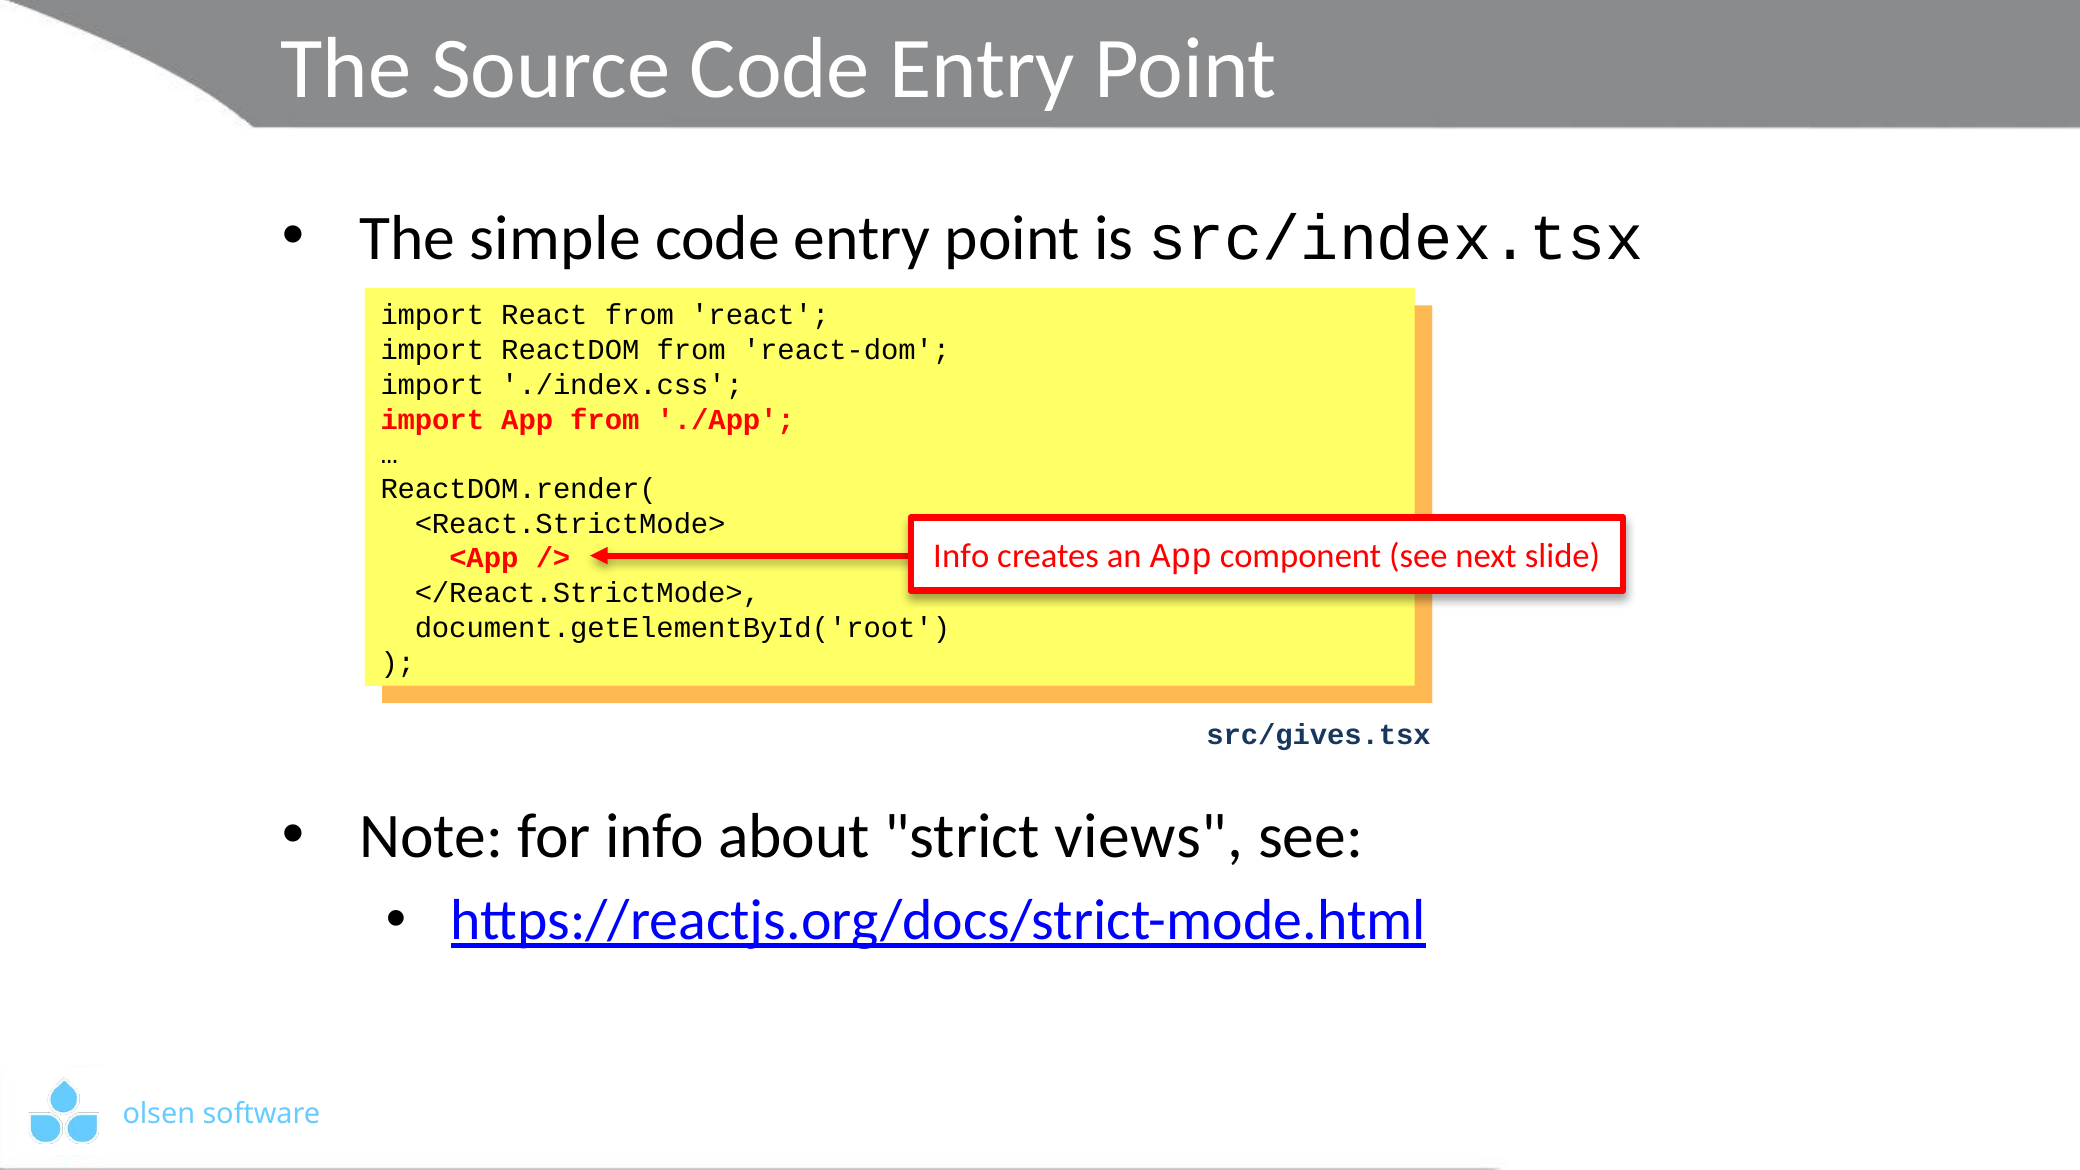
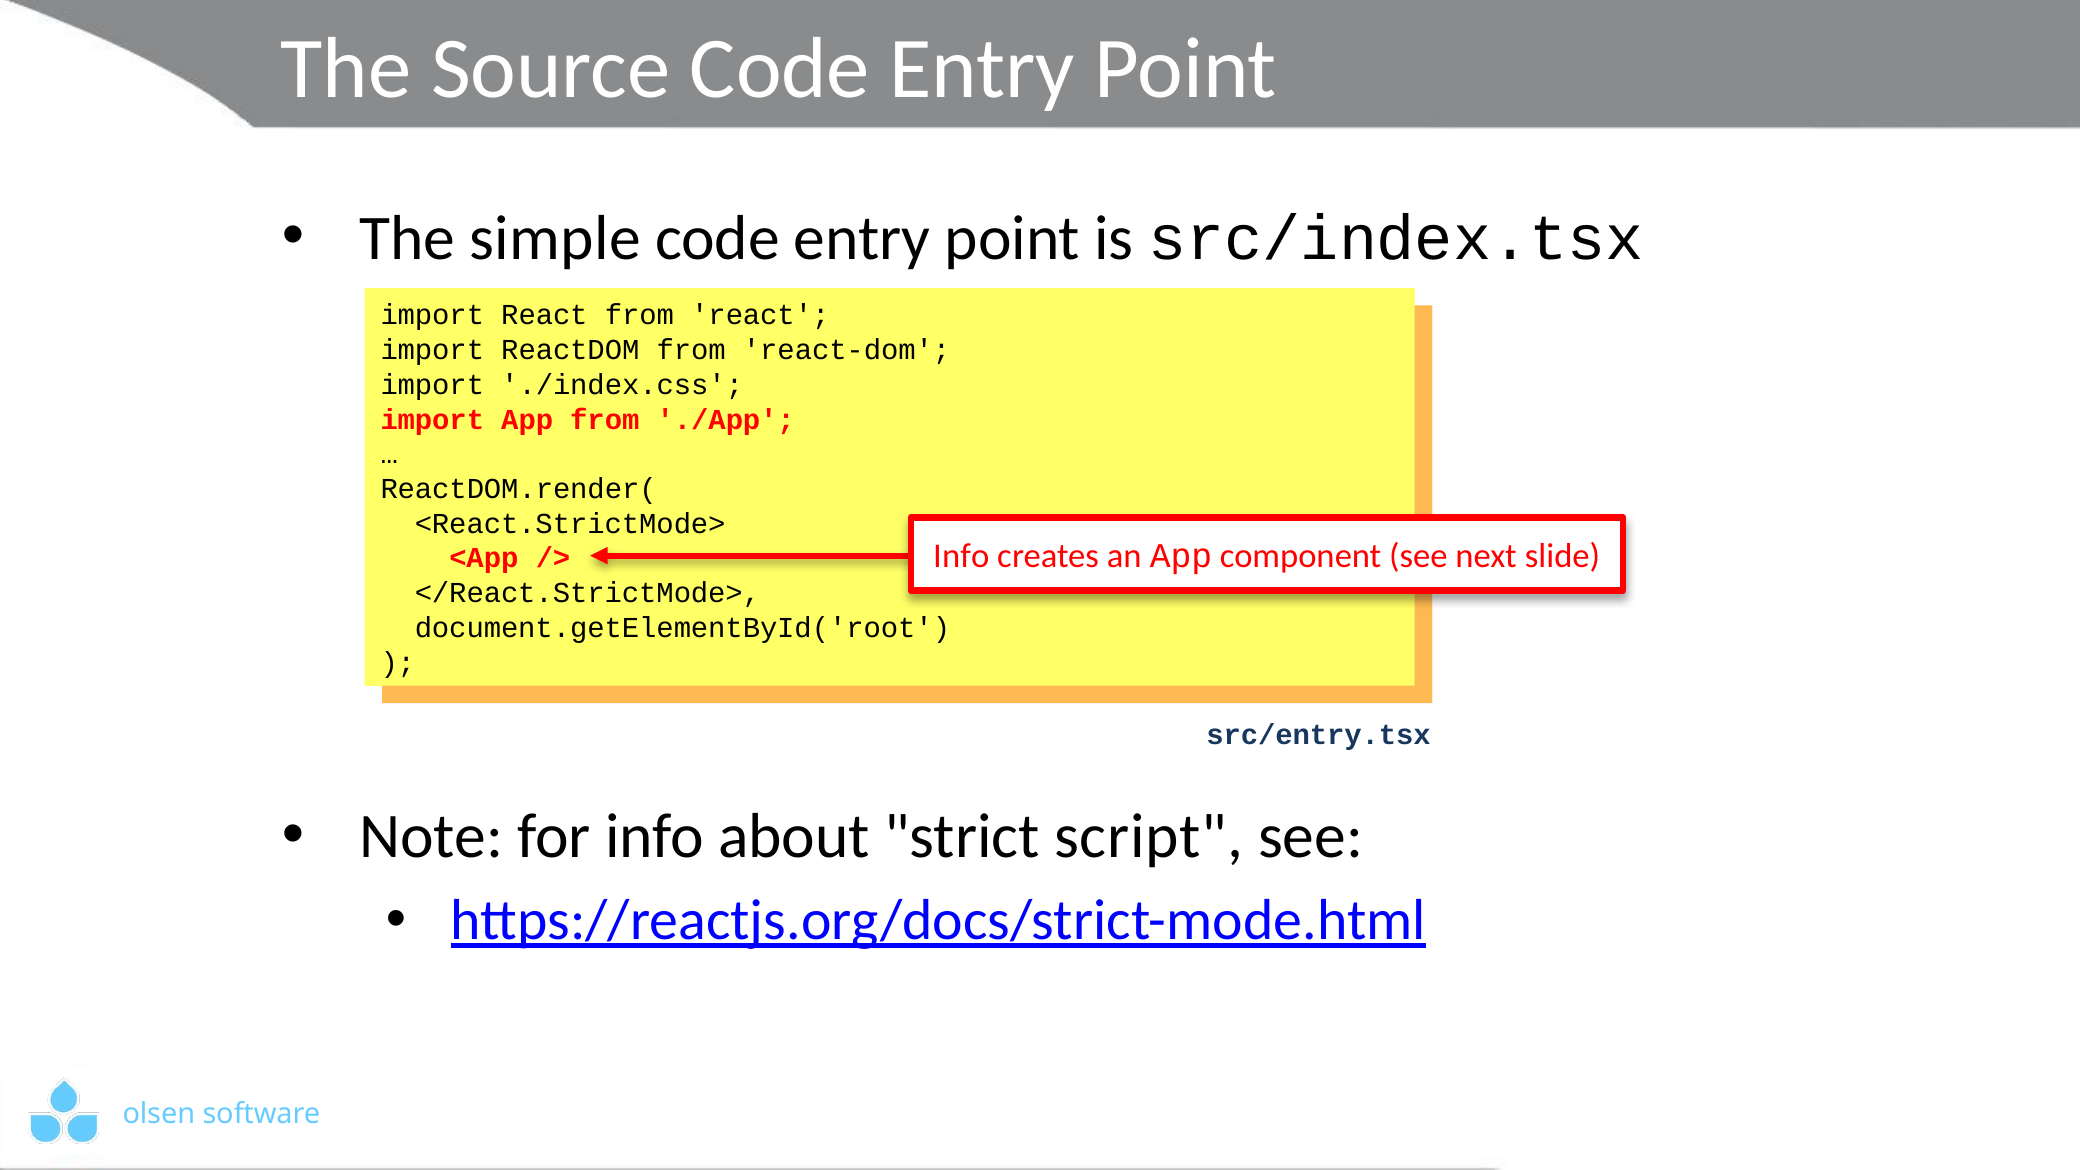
src/gives.tsx: src/gives.tsx -> src/entry.tsx (1319, 735)
views: views -> script (1149, 837)
